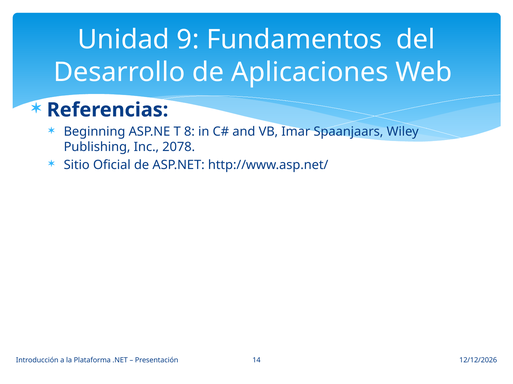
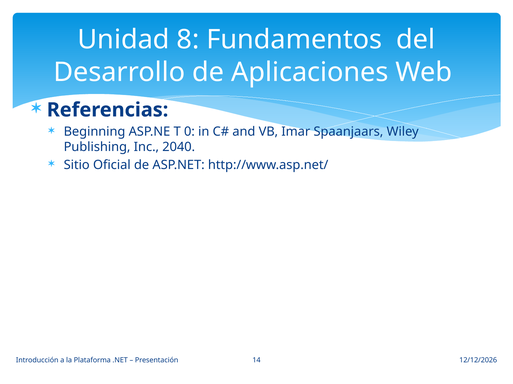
9: 9 -> 8 (188, 40)
8: 8 -> 0 (189, 132)
2078: 2078 -> 2040 (179, 147)
